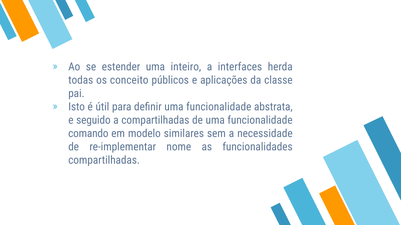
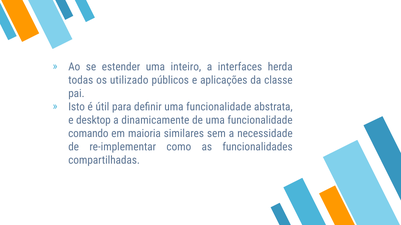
conceito: conceito -> utilizado (129, 80)
seguido: seguido -> desktop (93, 120)
a compartilhadas: compartilhadas -> dinamicamente (155, 120)
modelo: modelo -> maioria (144, 134)
nome: nome -> como (179, 147)
